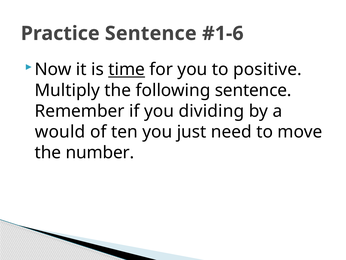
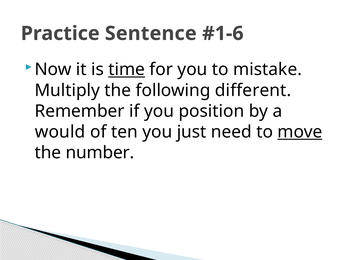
positive: positive -> mistake (268, 69)
following sentence: sentence -> different (253, 90)
dividing: dividing -> position (211, 111)
move underline: none -> present (300, 132)
